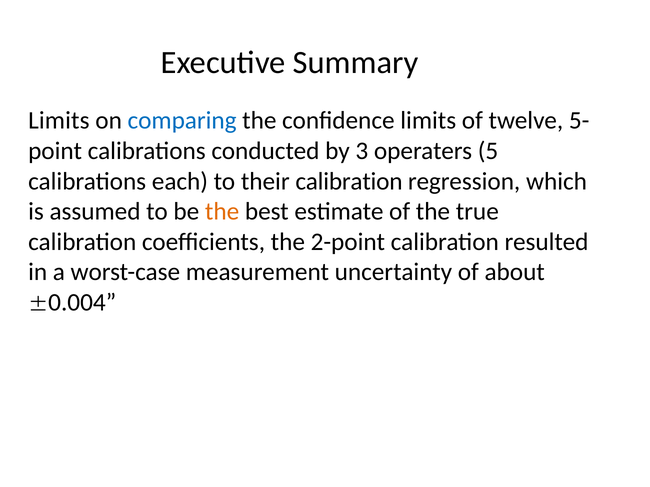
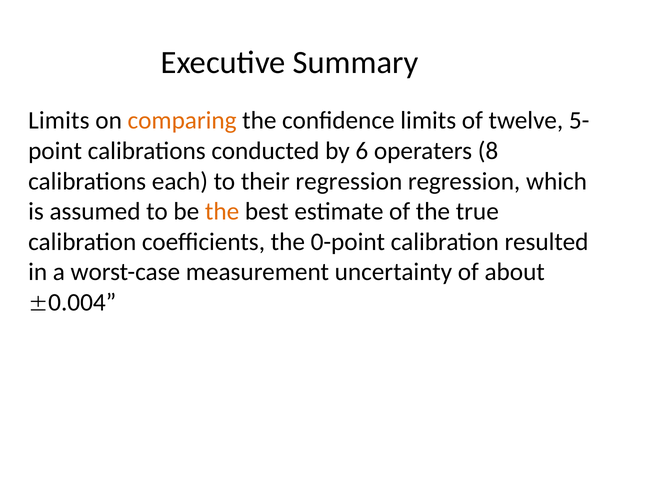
comparing colour: blue -> orange (182, 121)
3: 3 -> 6 (362, 151)
5: 5 -> 8 (488, 151)
their calibration: calibration -> regression (349, 181)
2-point: 2-point -> 0-point (348, 242)
